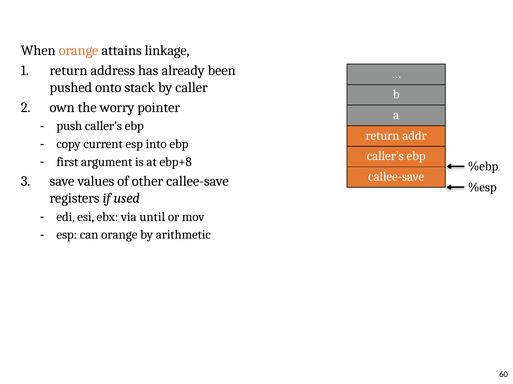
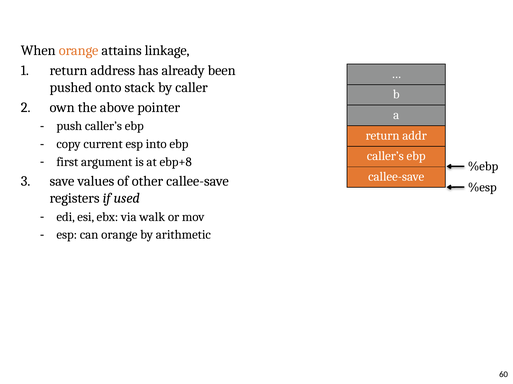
worry: worry -> above (117, 108)
until: until -> walk (152, 217)
